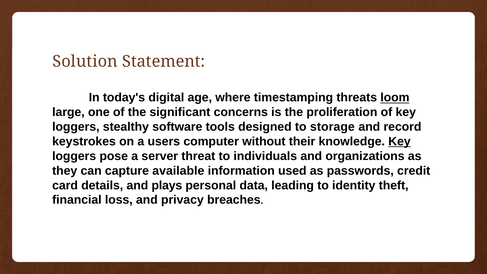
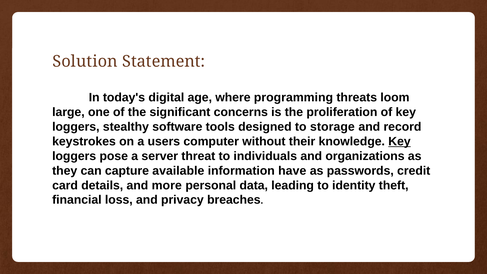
timestamping: timestamping -> programming (293, 98)
loom underline: present -> none (395, 98)
used: used -> have (292, 171)
plays: plays -> more (167, 185)
